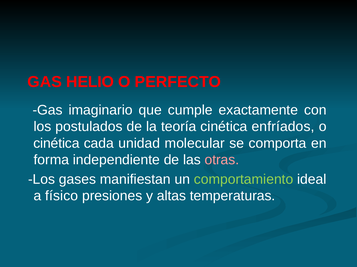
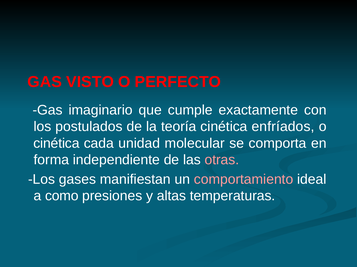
HELIO: HELIO -> VISTO (90, 82)
comportamiento colour: light green -> pink (244, 180)
físico: físico -> como (62, 196)
